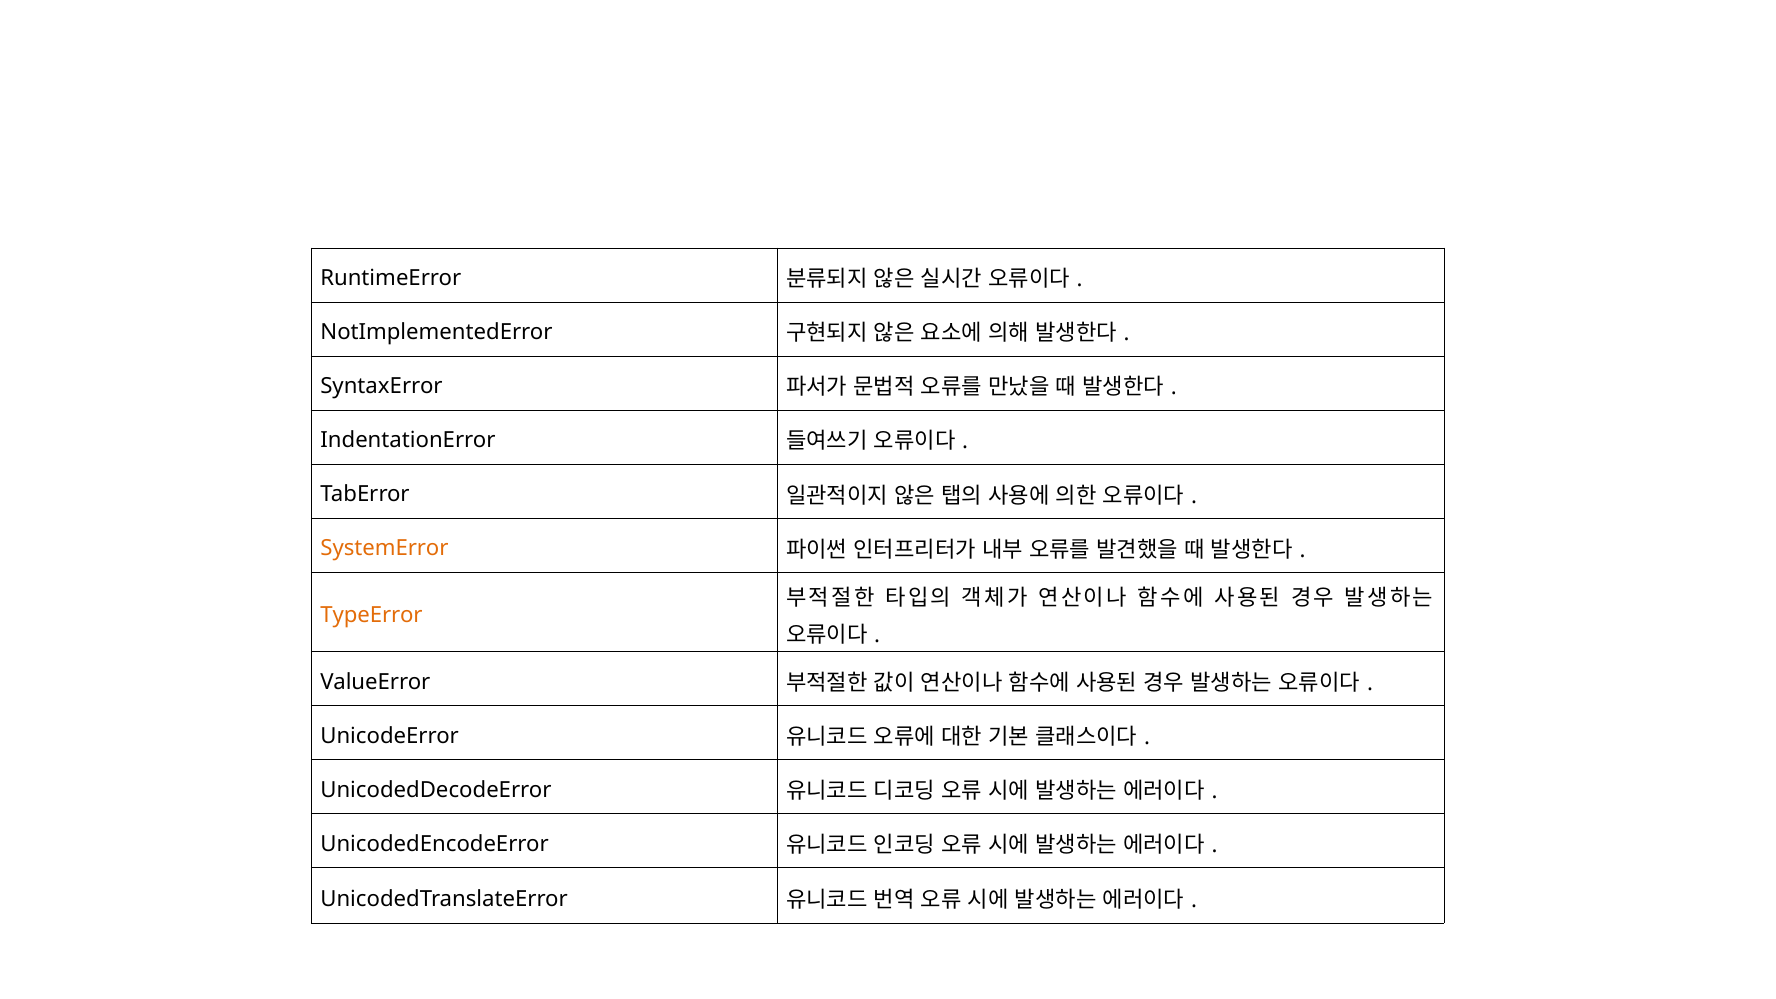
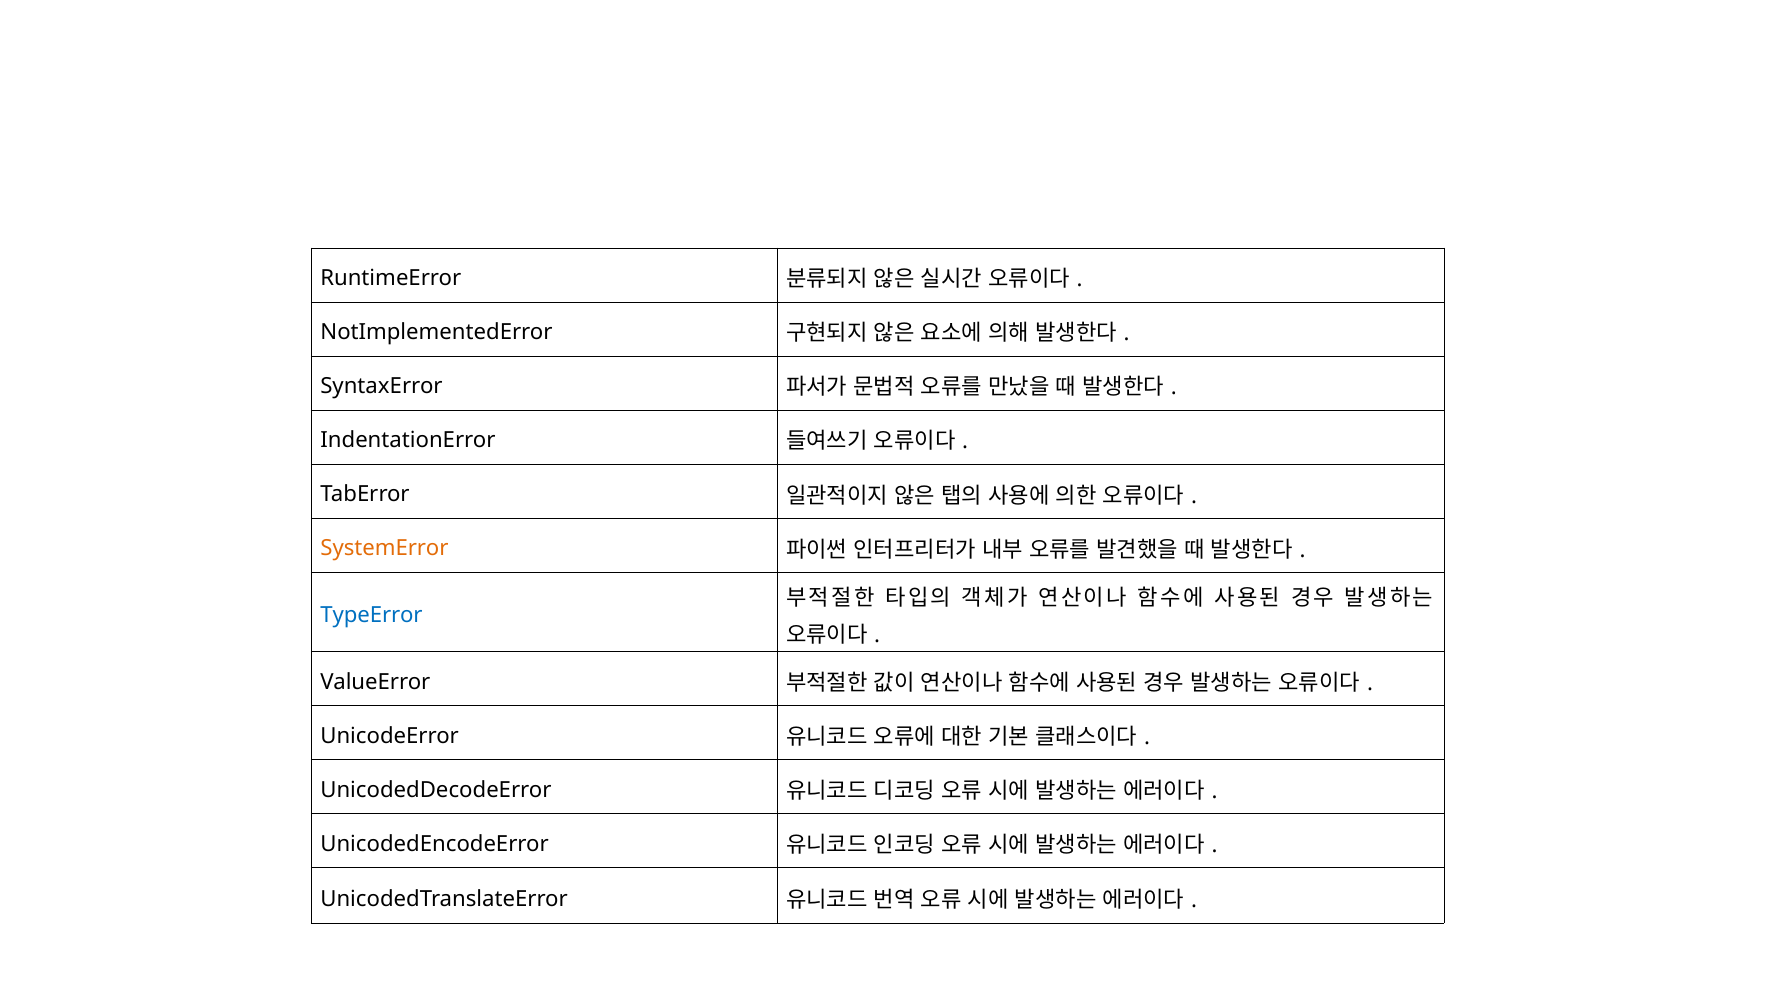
TypeError colour: orange -> blue (372, 615)
